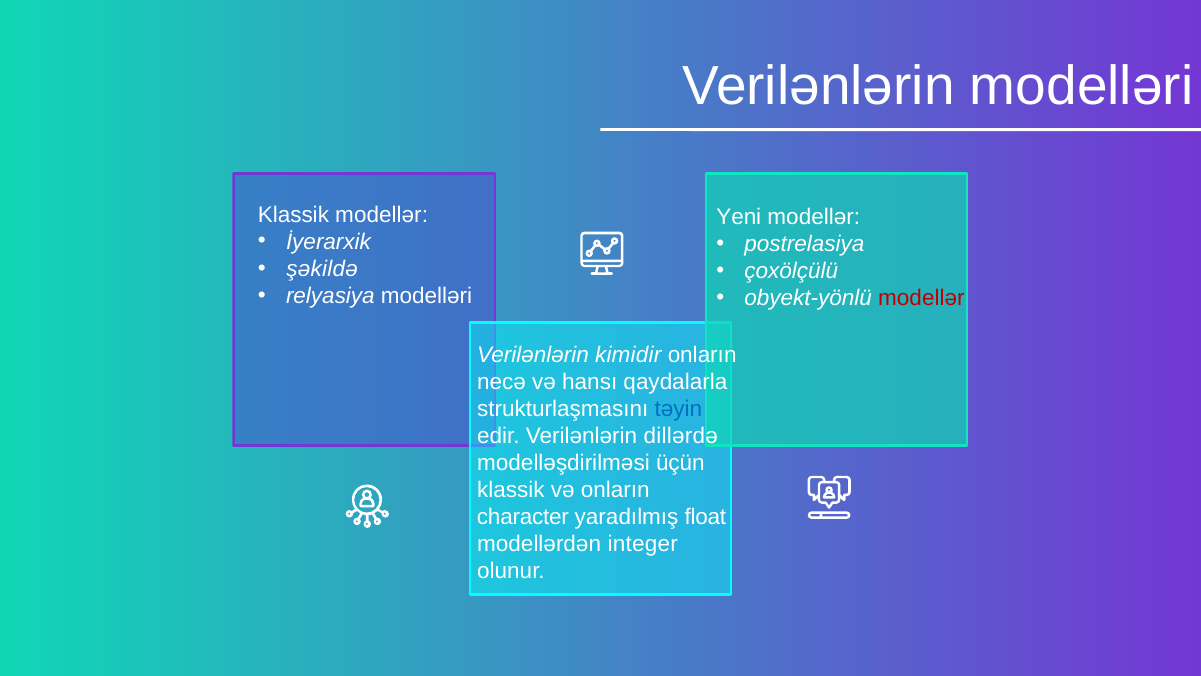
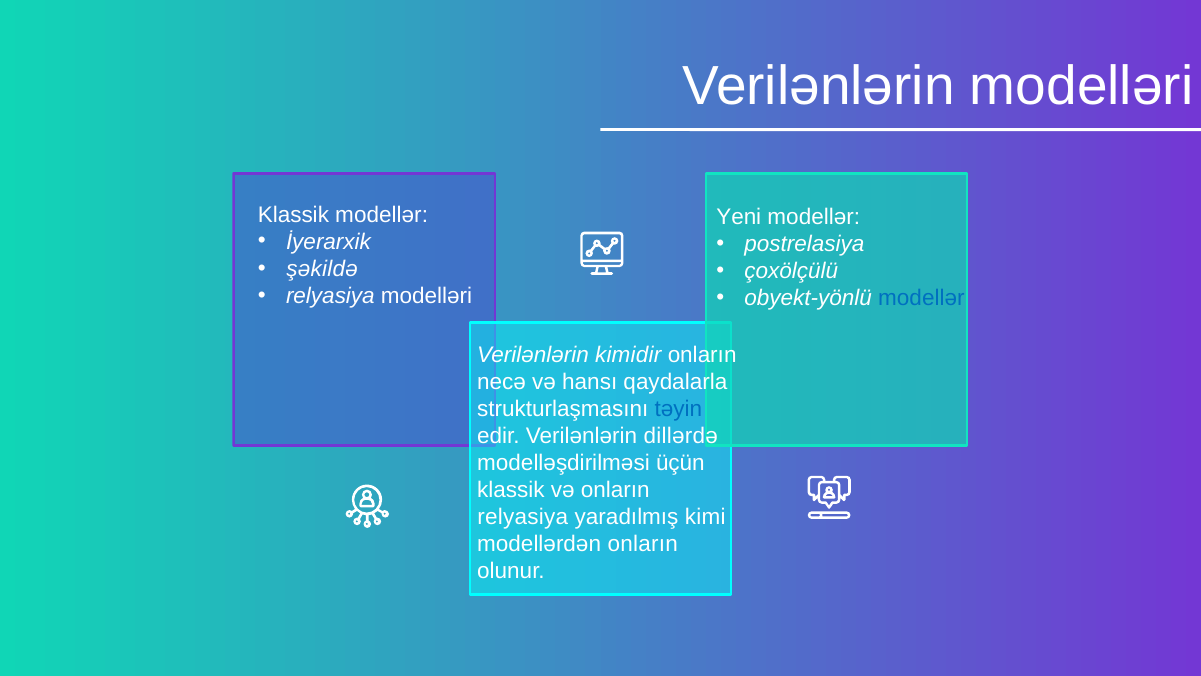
modellər colour: red -> blue (921, 298)
character: character -> relyasiya (523, 517)
float: float -> kimi (705, 517)
modellərdən integer: integer -> onların (643, 544)
